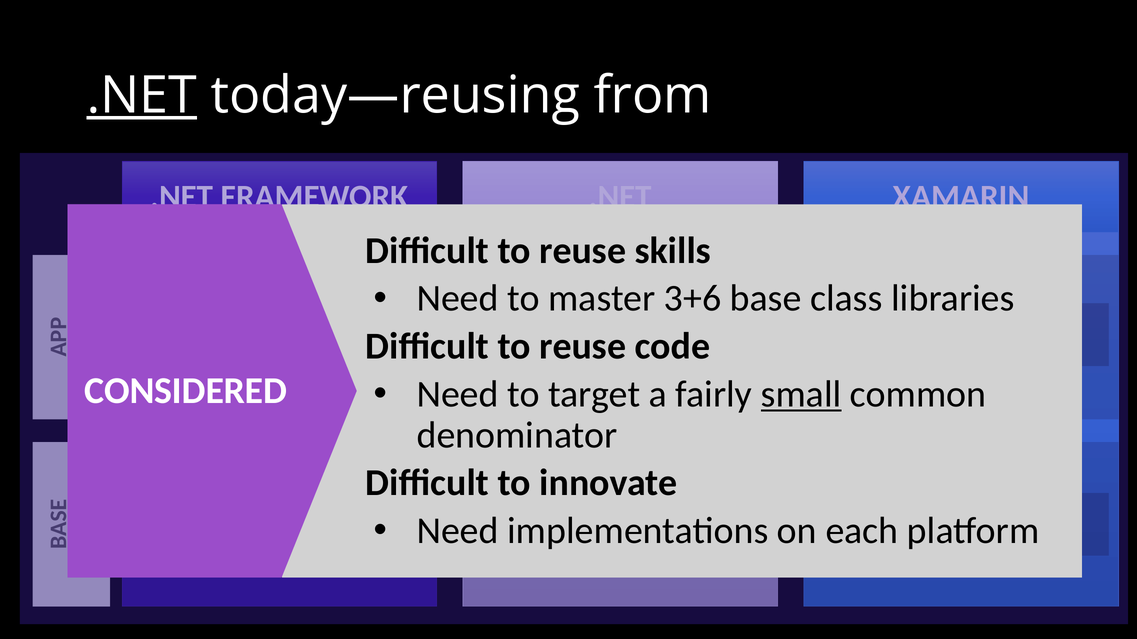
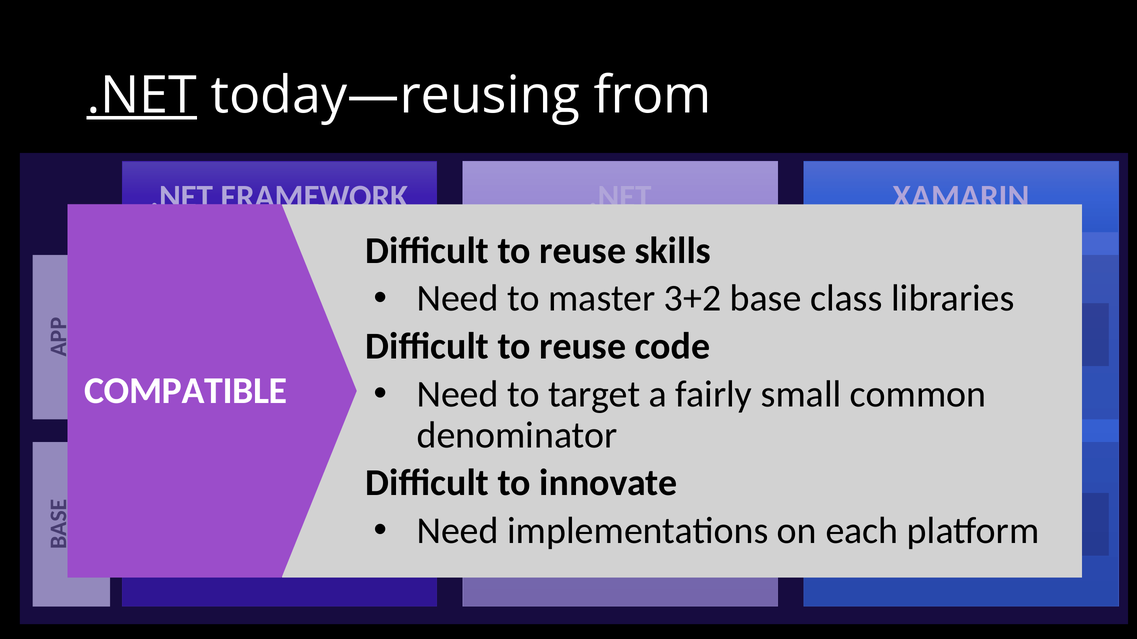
3+6: 3+6 -> 3+2 (693, 299)
CONSIDERED: CONSIDERED -> COMPATIBLE (186, 391)
small underline: present -> none (801, 395)
